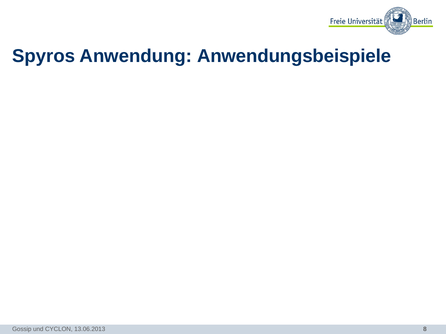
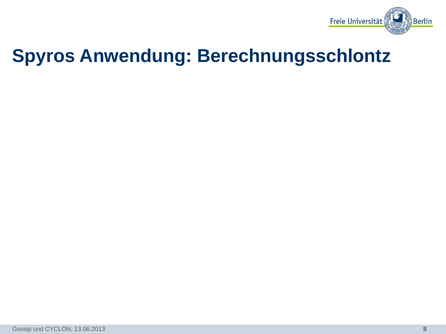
Anwendungsbeispiele: Anwendungsbeispiele -> Berechnungsschlontz (294, 56)
